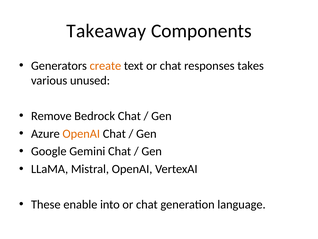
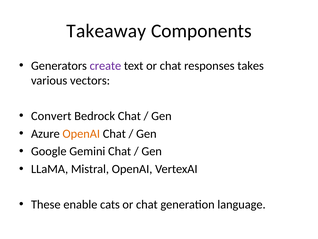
create colour: orange -> purple (105, 66)
unused: unused -> vectors (90, 80)
Remove: Remove -> Convert (51, 116)
into: into -> cats (110, 204)
